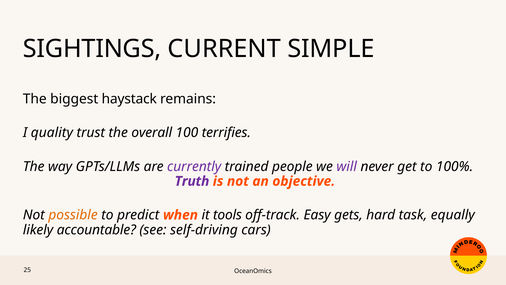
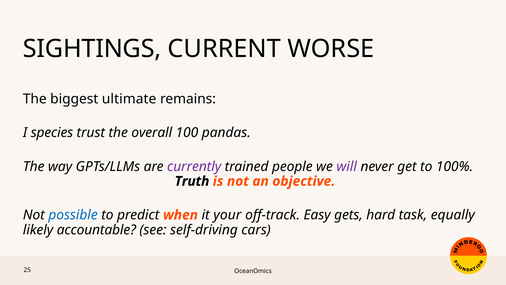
SIMPLE: SIMPLE -> WORSE (331, 49)
haystack: haystack -> ultimate (129, 99)
quality: quality -> species (52, 133)
terrifies: terrifies -> pandas (226, 133)
Truth colour: purple -> black (192, 181)
possible colour: orange -> blue (73, 215)
tools: tools -> your (227, 215)
